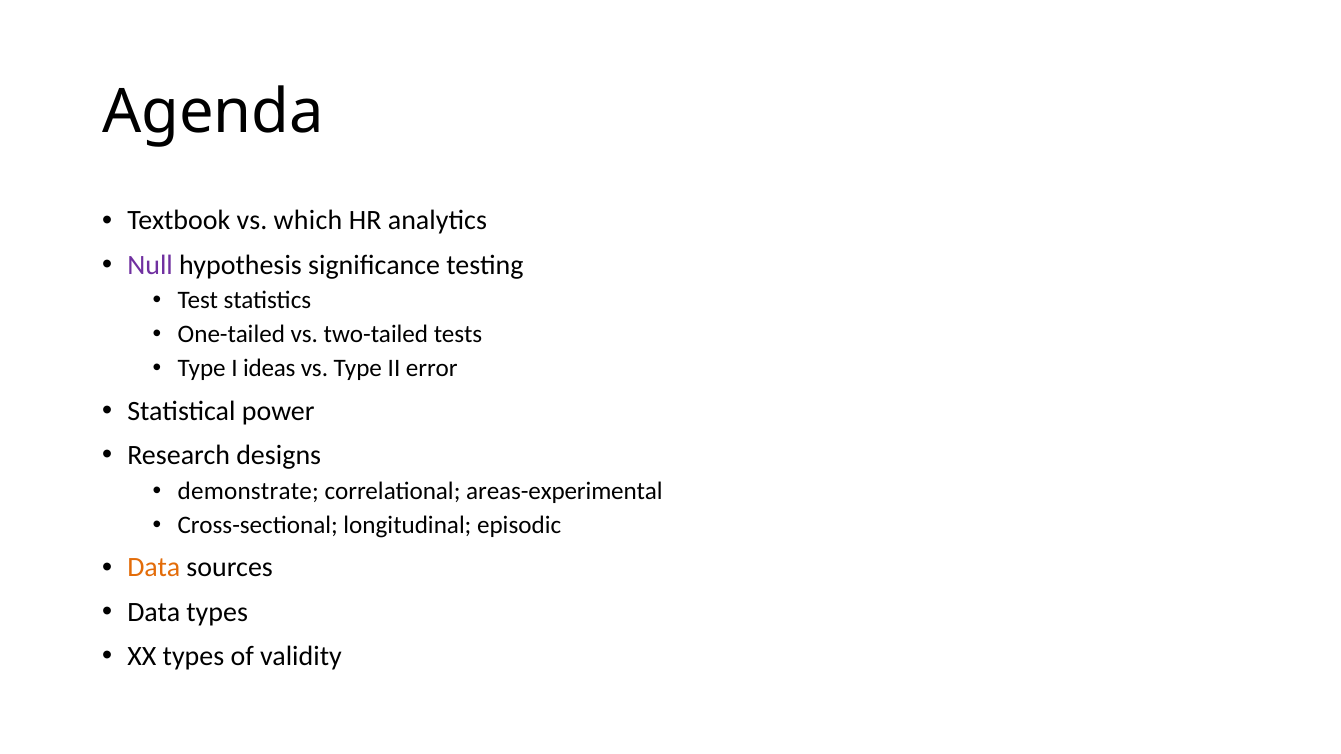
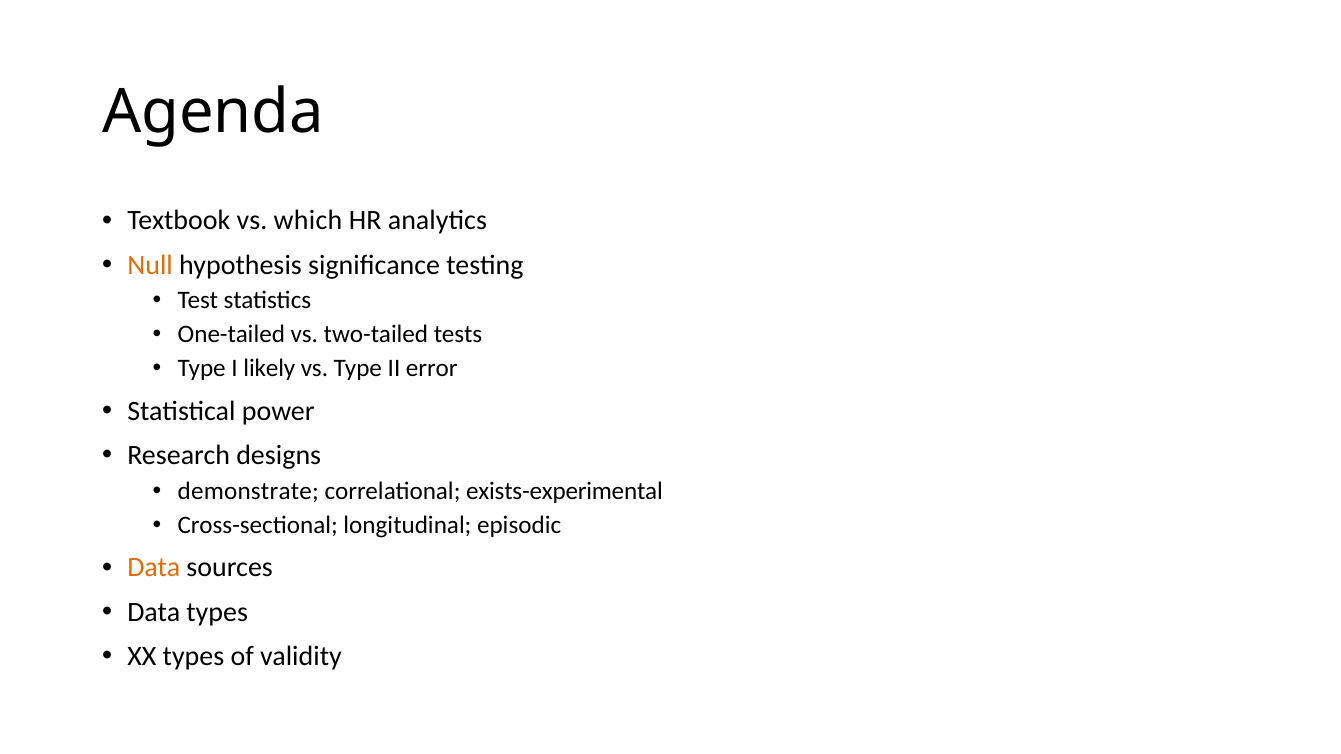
Null colour: purple -> orange (150, 265)
ideas: ideas -> likely (269, 369)
areas-experimental: areas-experimental -> exists-experimental (564, 491)
